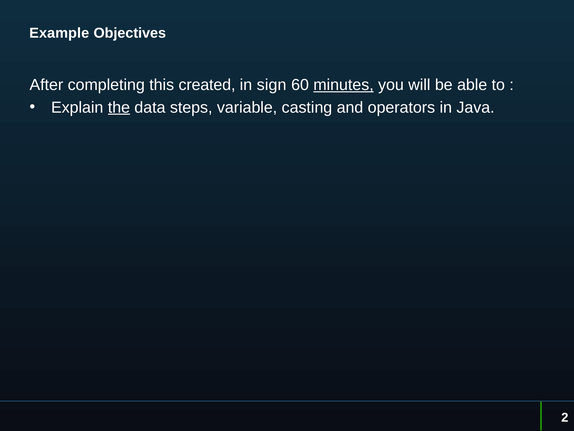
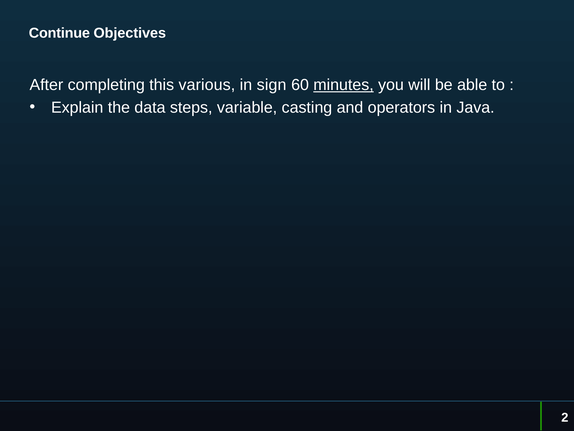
Example: Example -> Continue (59, 33)
created: created -> various (207, 85)
the underline: present -> none (119, 107)
